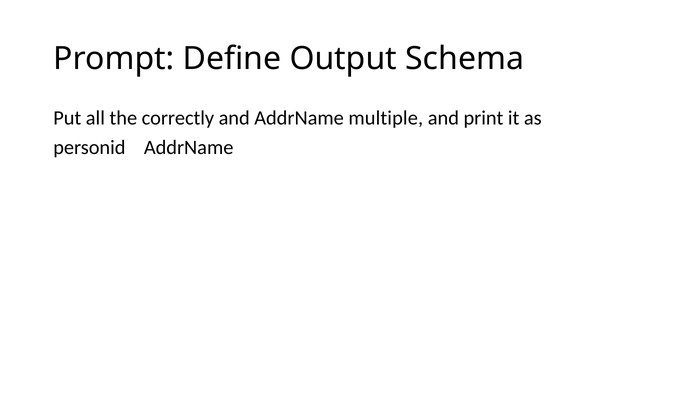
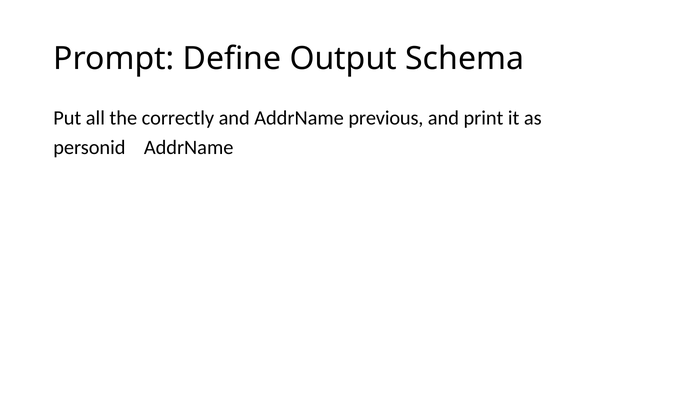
multiple: multiple -> previous (386, 118)
